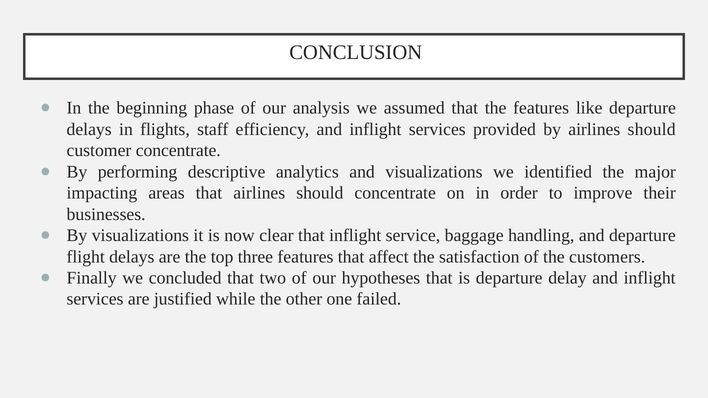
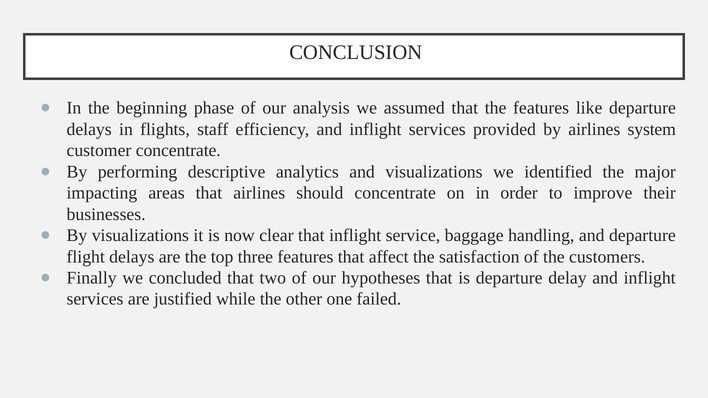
by airlines should: should -> system (652, 129)
